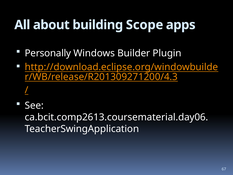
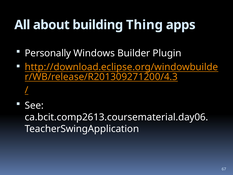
Scope: Scope -> Thing (144, 25)
